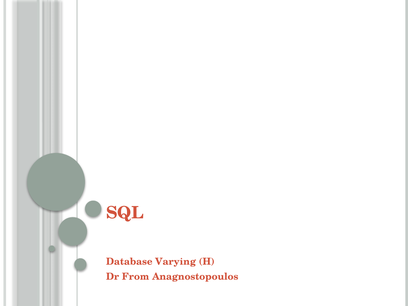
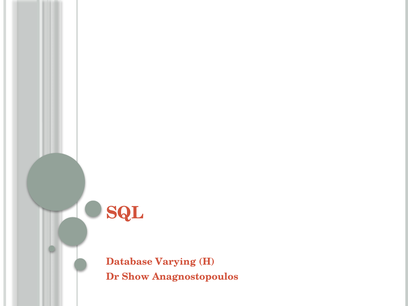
From: From -> Show (136, 277)
